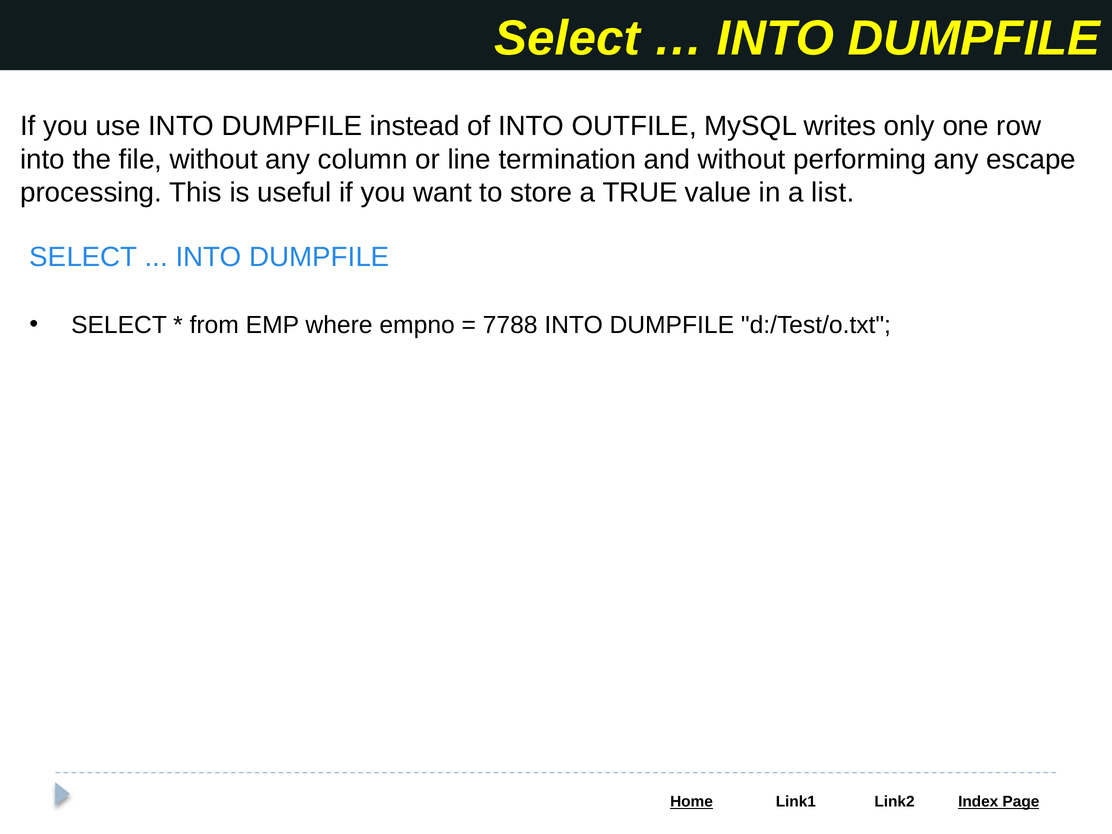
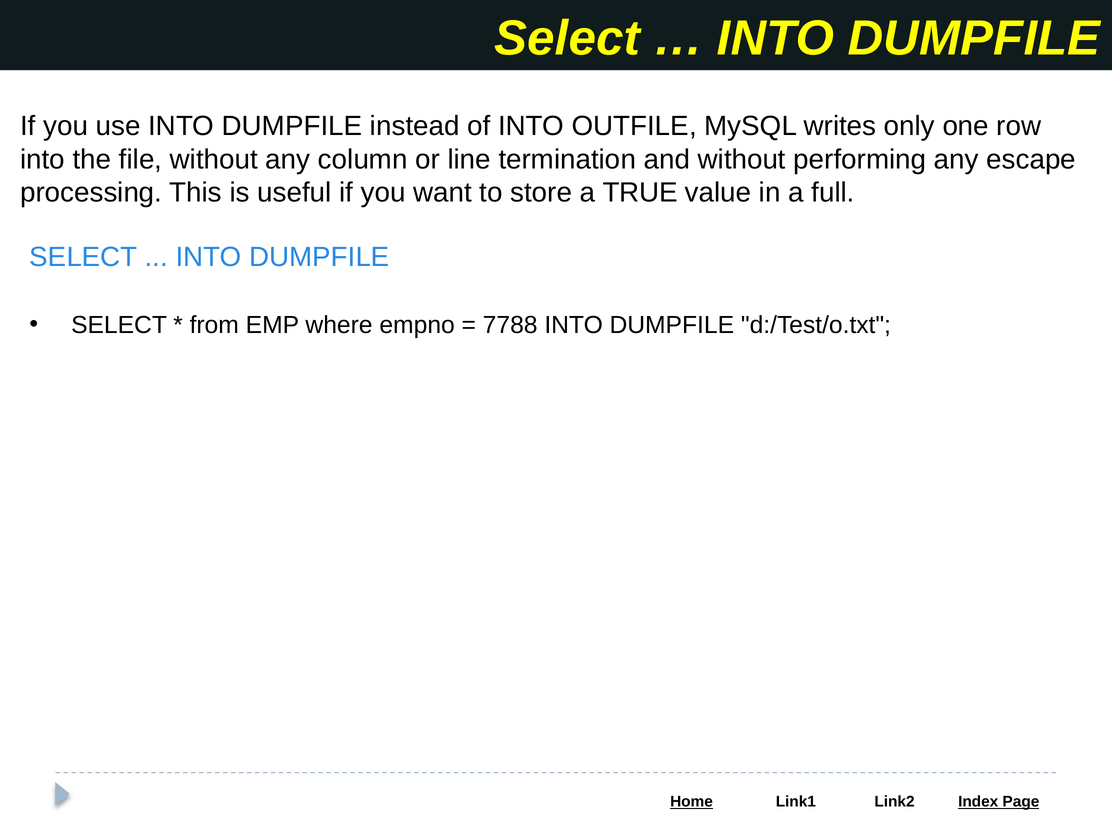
list: list -> full (833, 193)
